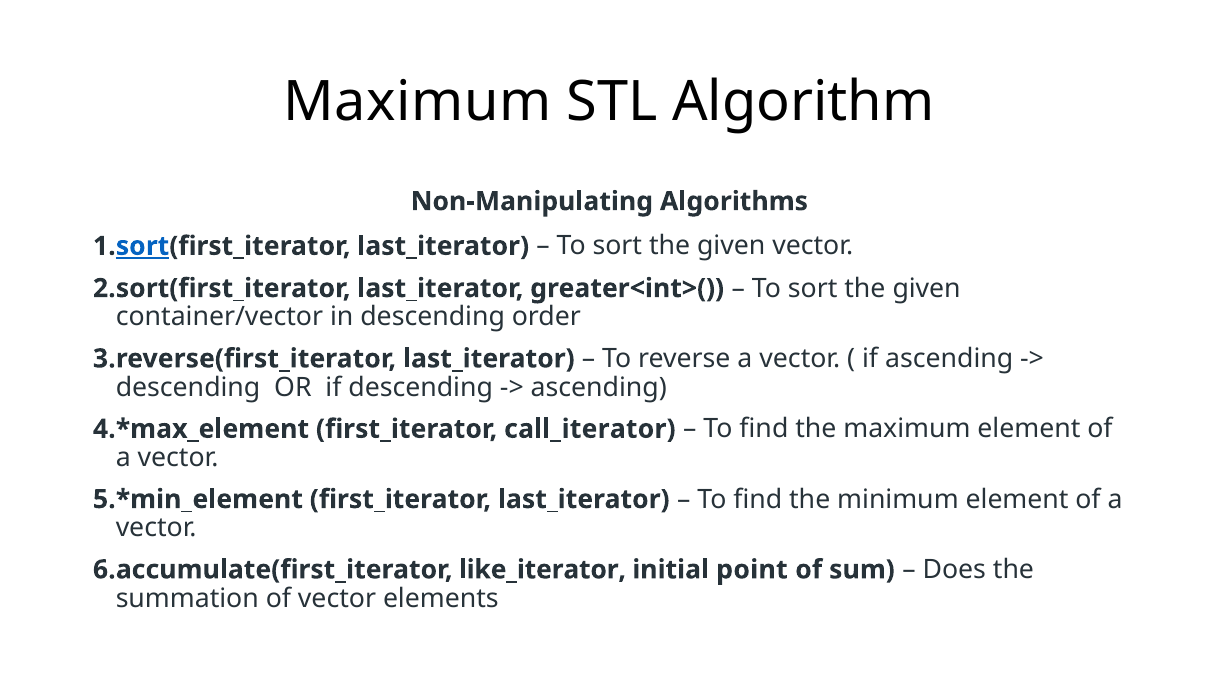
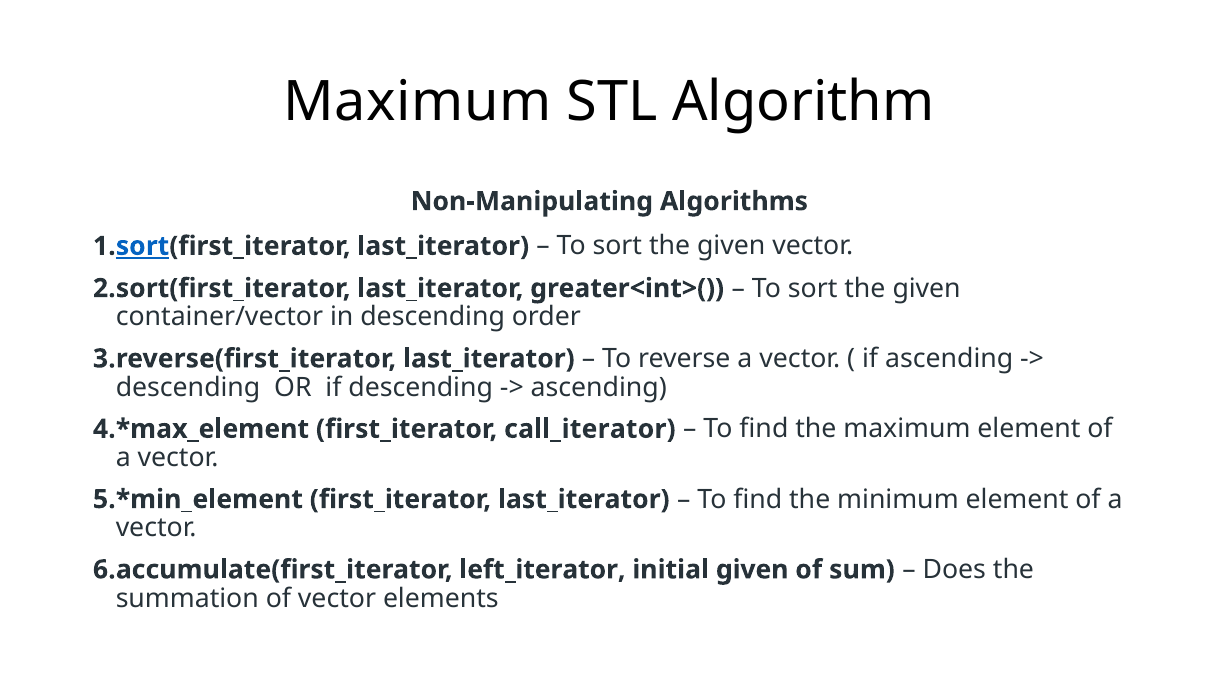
like_iterator: like_iterator -> left_iterator (542, 569)
initial point: point -> given (752, 569)
